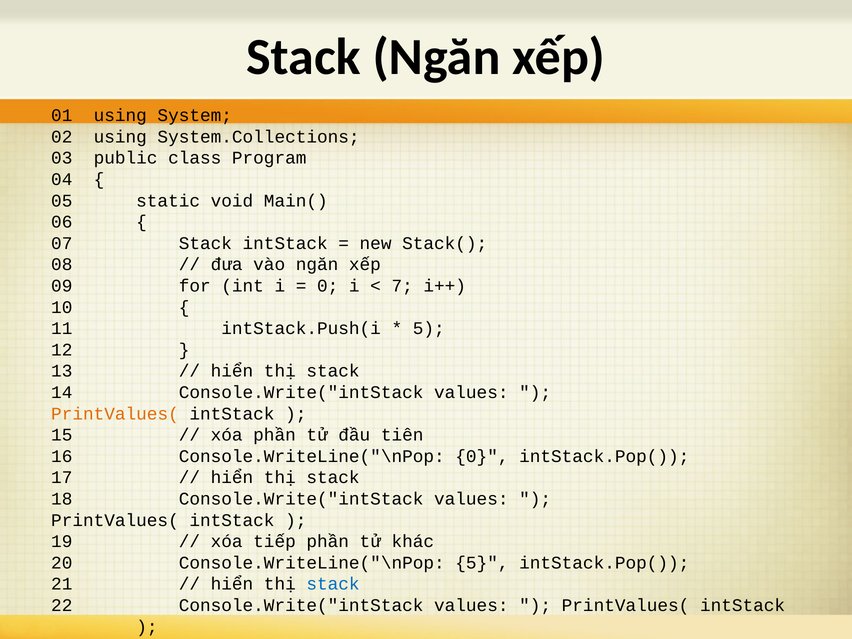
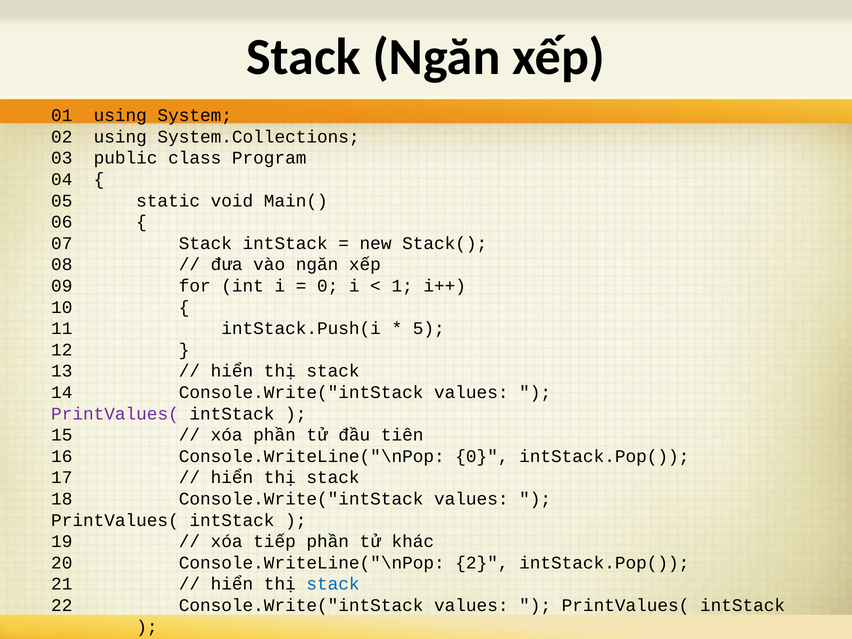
7: 7 -> 1 (402, 286)
PrintValues( colour: orange -> purple (115, 414)
Console.WriteLine("\nPop 5: 5 -> 2 (482, 563)
